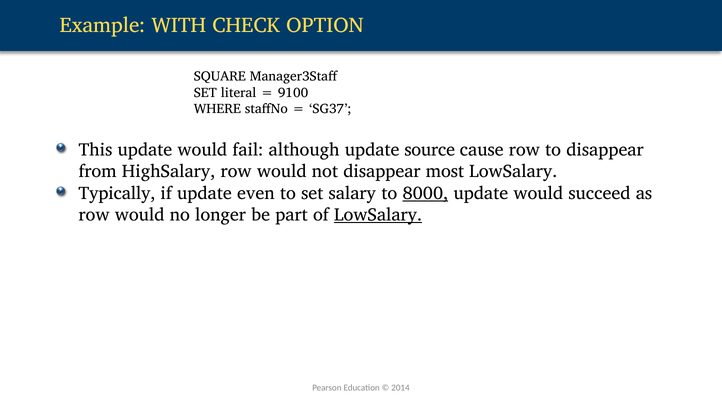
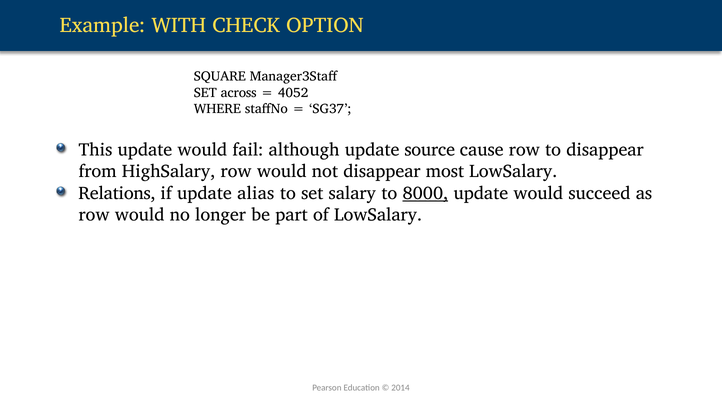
literal: literal -> across (239, 93)
9100: 9100 -> 4052 (293, 93)
Typically: Typically -> Relations (117, 193)
even: even -> alias (256, 193)
LowSalary underline: present -> none (378, 215)
